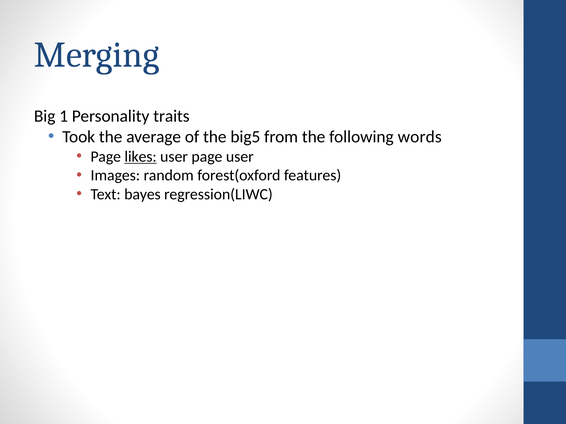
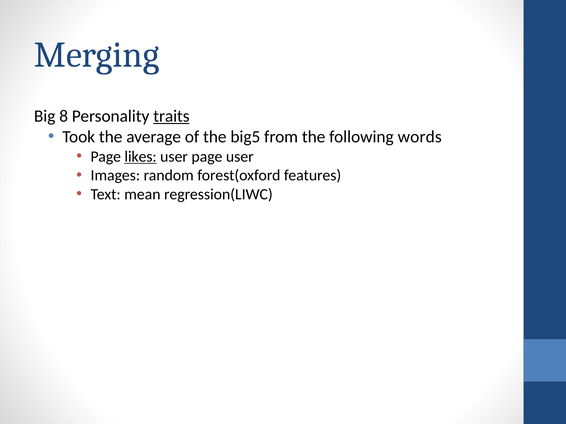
1: 1 -> 8 (64, 116)
traits underline: none -> present (171, 116)
bayes: bayes -> mean (142, 194)
